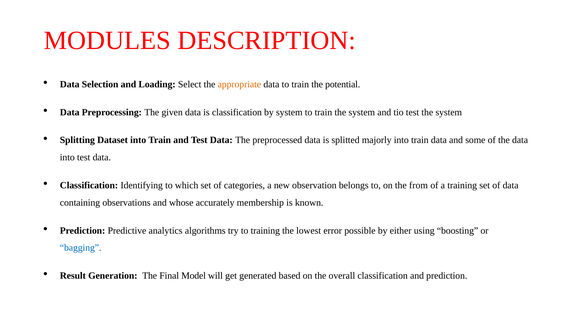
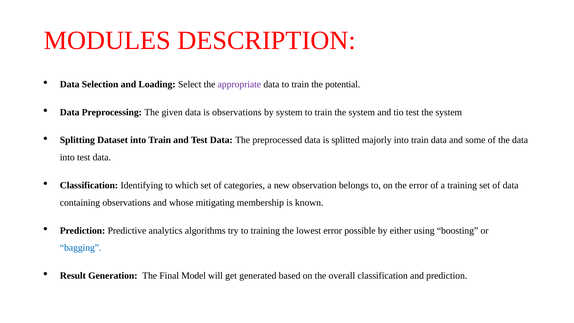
appropriate colour: orange -> purple (239, 84)
is classification: classification -> observations (237, 112)
the from: from -> error (418, 185)
accurately: accurately -> mitigating (215, 202)
